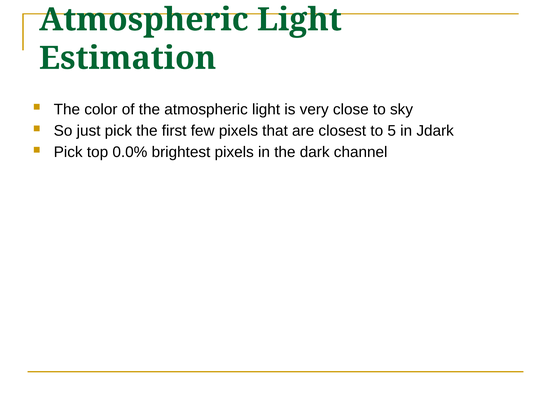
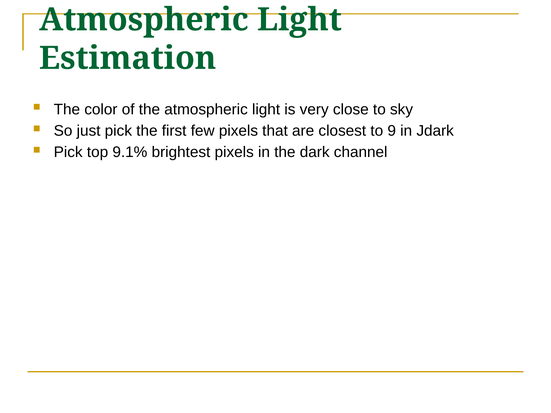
5: 5 -> 9 (392, 131)
0.0%: 0.0% -> 9.1% (130, 152)
